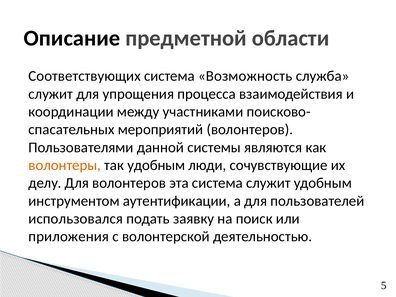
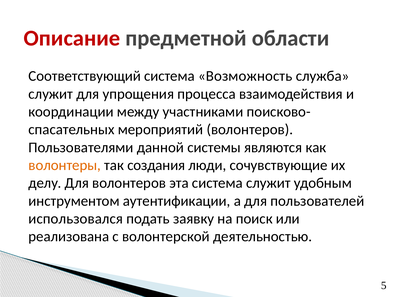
Описание colour: black -> red (72, 38)
Соответствующих: Соответствующих -> Соответствующий (85, 76)
так удобным: удобным -> создания (156, 165)
приложения: приложения -> реализована (69, 237)
